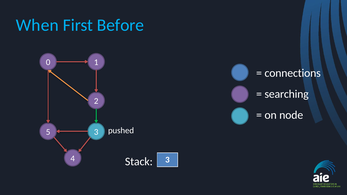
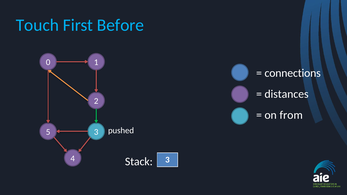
When: When -> Touch (37, 25)
searching: searching -> distances (287, 94)
node: node -> from (291, 115)
